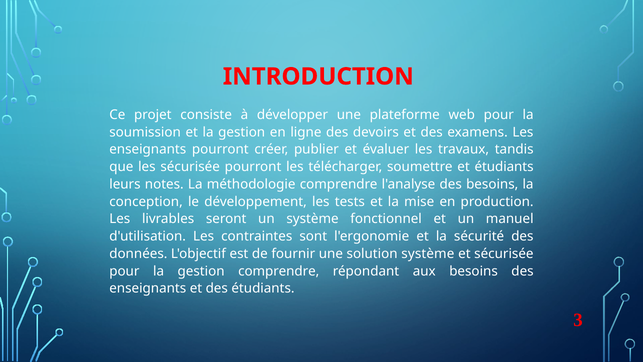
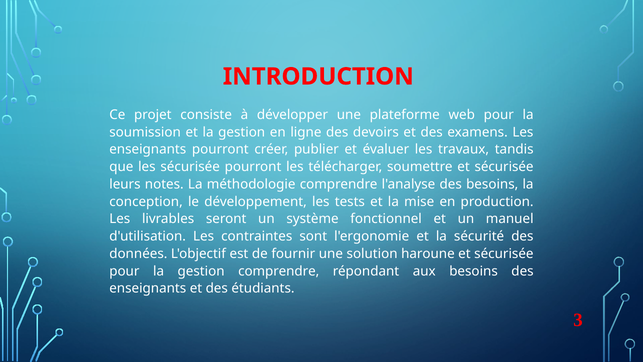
soumettre et étudiants: étudiants -> sécurisée (504, 167)
solution système: système -> haroune (428, 254)
